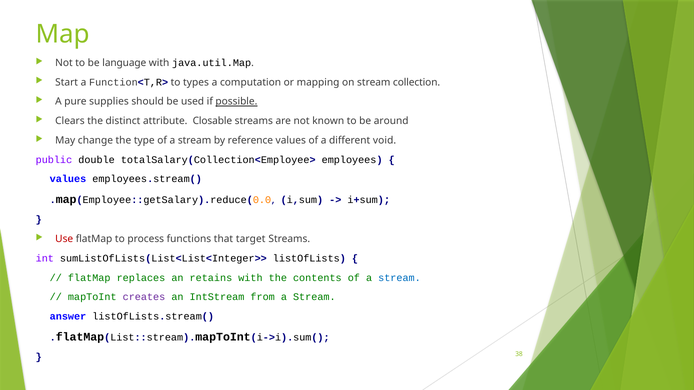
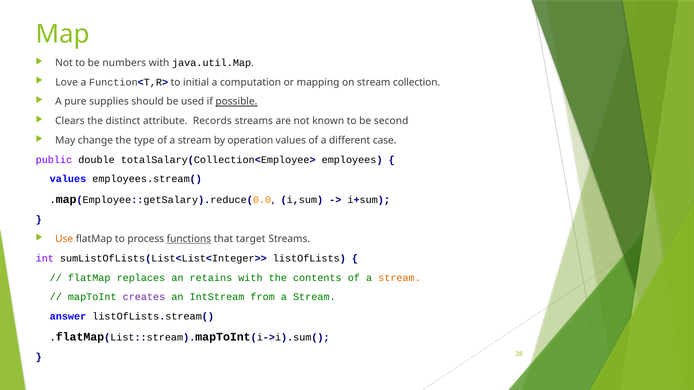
language: language -> numbers (124, 63)
Start: Start -> Love (67, 82)
types: types -> initial (196, 82)
Closable: Closable -> Records (212, 121)
around: around -> second (391, 121)
reference: reference -> operation (250, 141)
void: void -> case (385, 141)
Use colour: red -> orange (64, 239)
functions underline: none -> present (189, 239)
stream colour: blue -> orange (399, 278)
